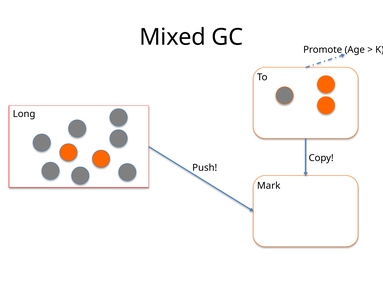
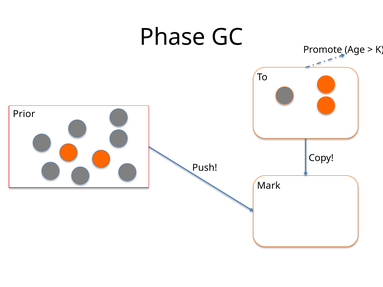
Mixed: Mixed -> Phase (173, 37)
Long: Long -> Prior (24, 114)
